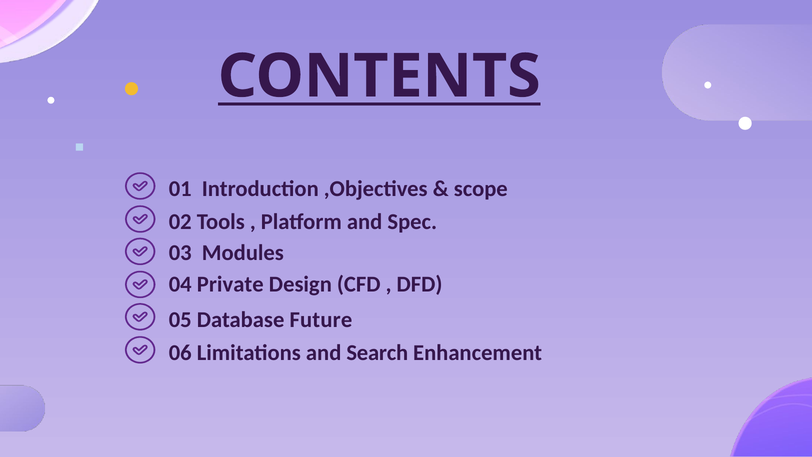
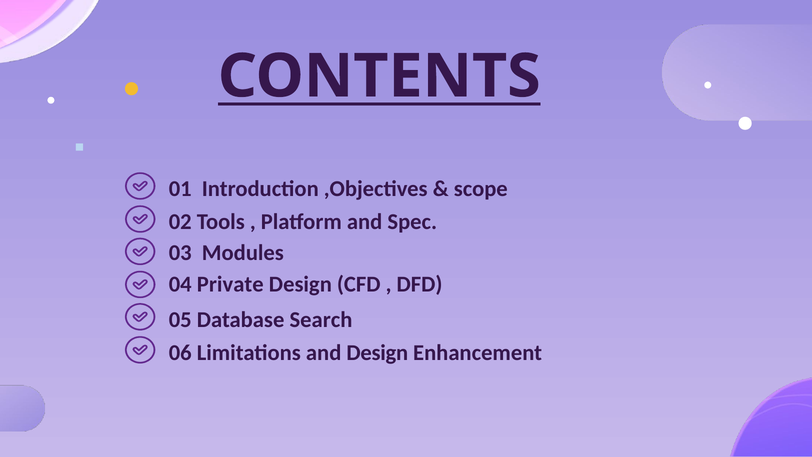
Future: Future -> Search (321, 320)
and Search: Search -> Design (377, 353)
